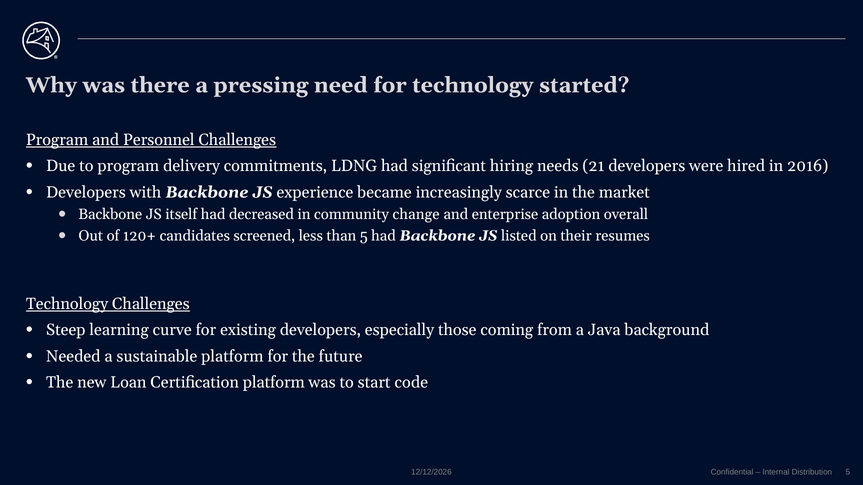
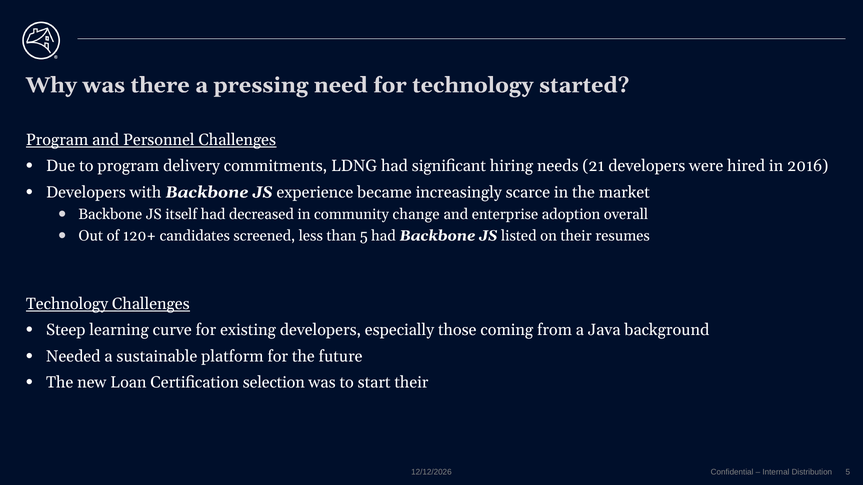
Certification platform: platform -> selection (274, 383)
start code: code -> their (411, 383)
